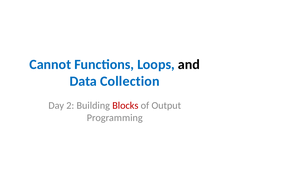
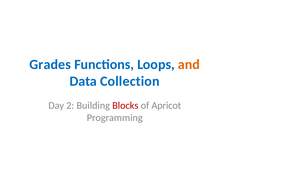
Cannot: Cannot -> Grades (50, 65)
and colour: black -> orange (189, 65)
Output: Output -> Apricot (166, 106)
